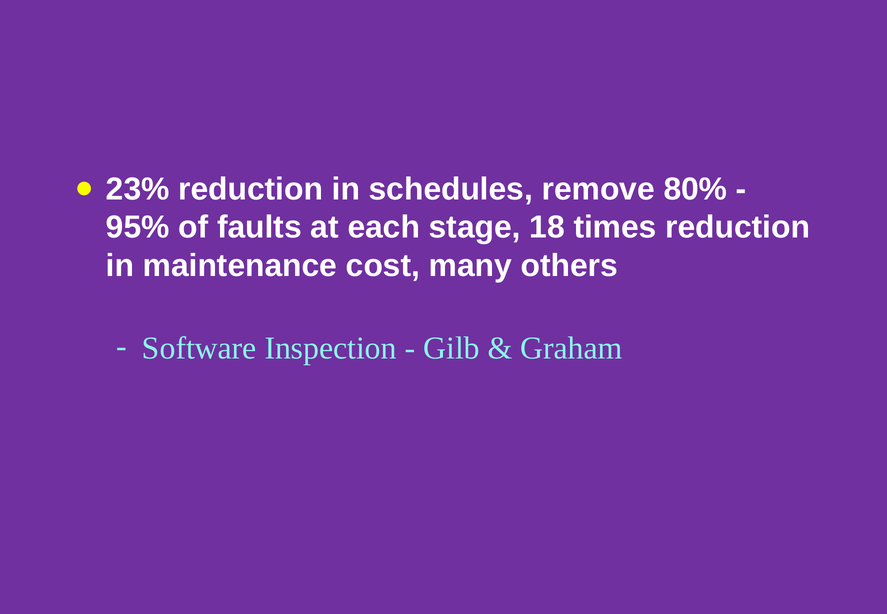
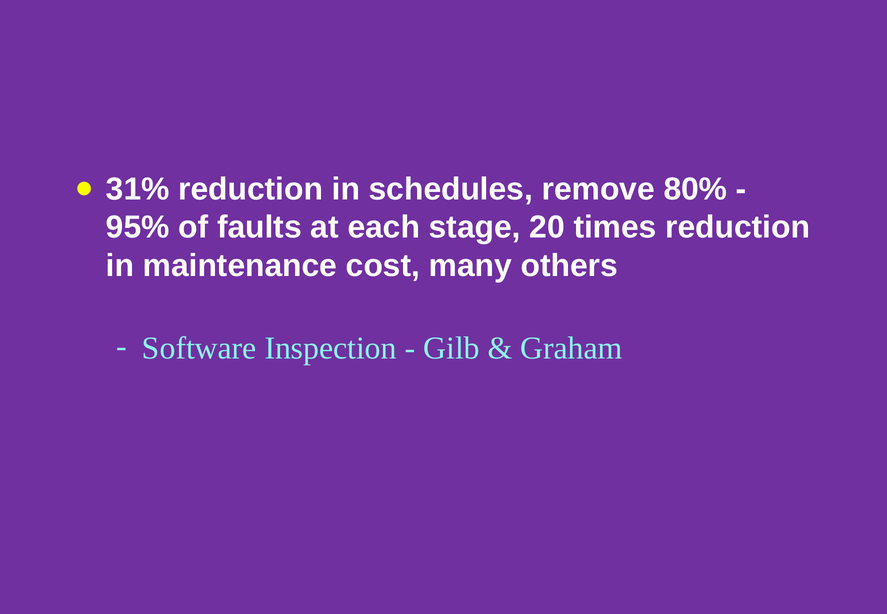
23%: 23% -> 31% (138, 189)
18: 18 -> 20 (547, 227)
